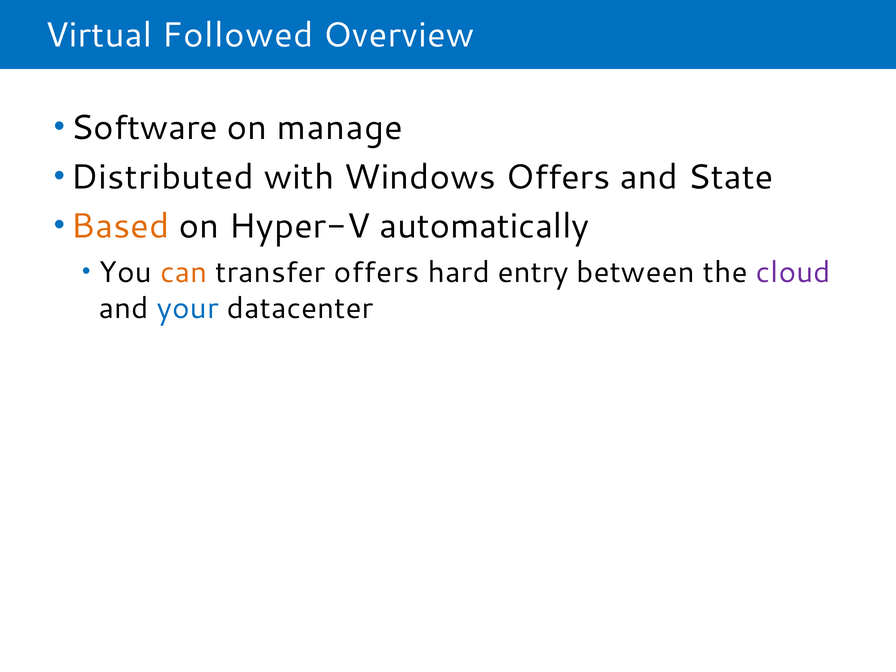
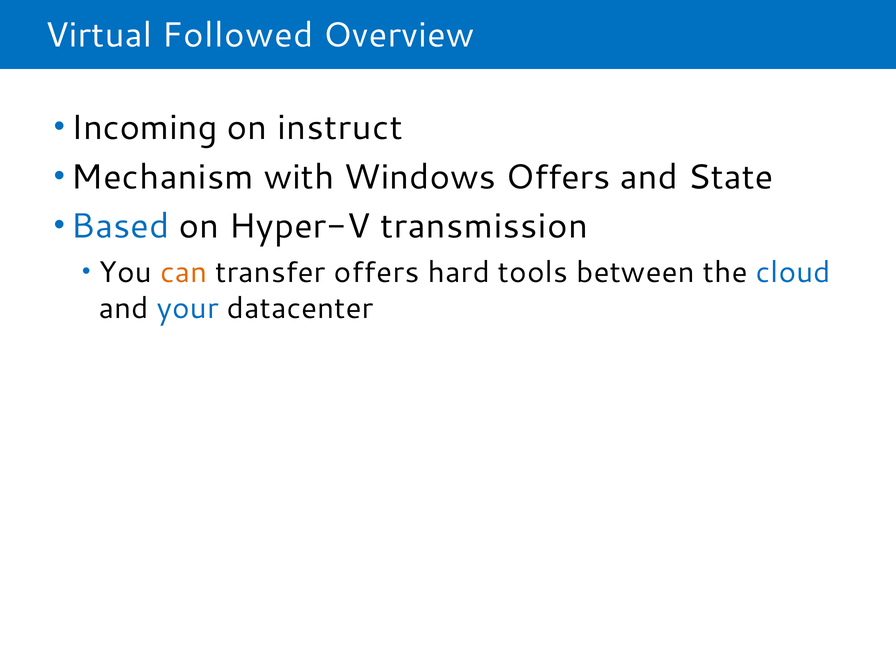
Software: Software -> Incoming (144, 128)
manage: manage -> instruct (340, 128)
Distributed: Distributed -> Mechanism (162, 177)
Based colour: orange -> blue (120, 226)
automatically: automatically -> transmission (484, 226)
entry: entry -> tools (533, 272)
cloud colour: purple -> blue (793, 272)
